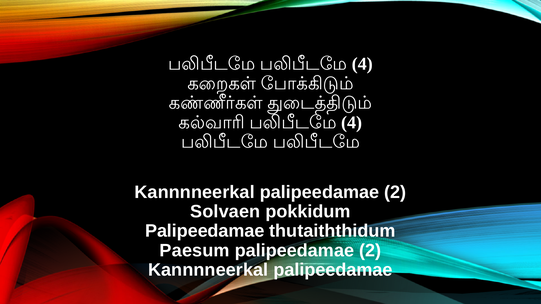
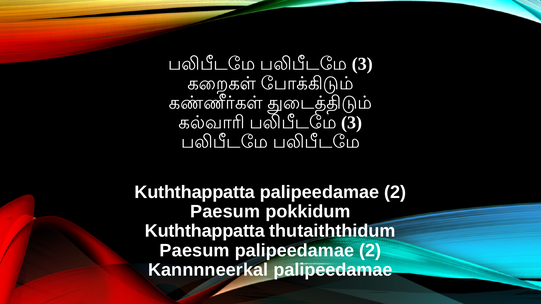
4: 4 -> 3 (362, 64)
4: 4 -> 3 (352, 123)
Kannnneerkal: Kannnneerkal -> Kuththappatta (195, 192)
Solvaen: Solvaen -> Paesum (225, 212)
Palipeedamae: Palipeedamae -> Kuththappatta (205, 231)
